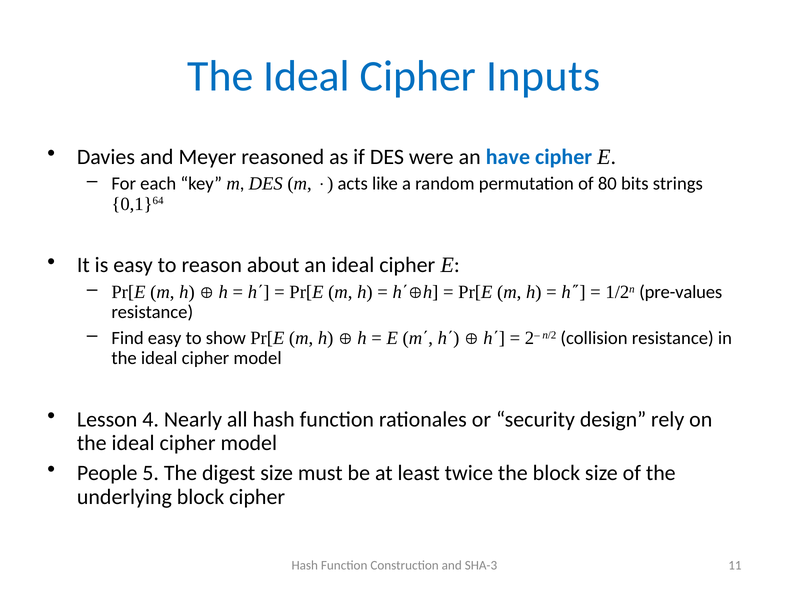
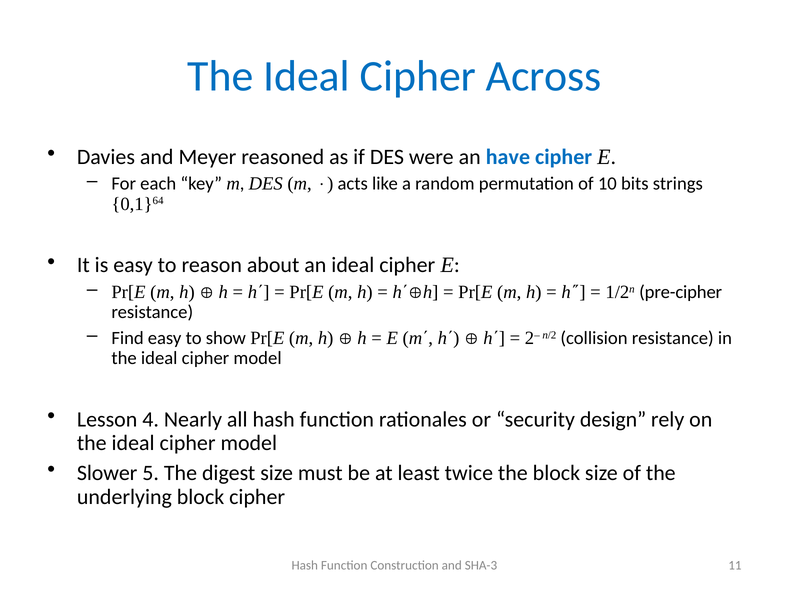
Inputs: Inputs -> Across (544, 76)
80: 80 -> 10 (607, 184)
pre-values: pre-values -> pre-cipher (681, 292)
People: People -> Slower (107, 473)
